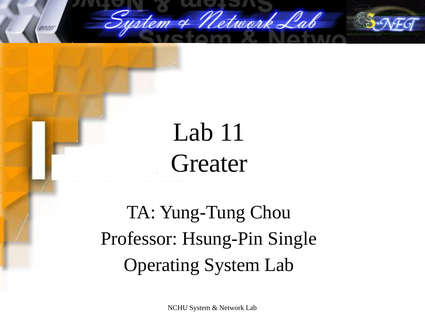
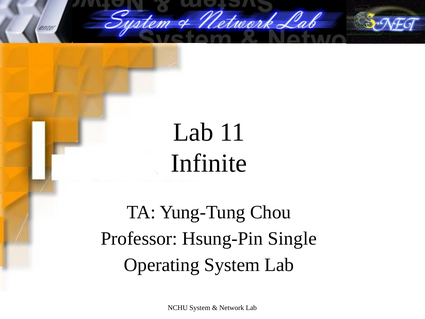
Greater: Greater -> Infinite (209, 163)
